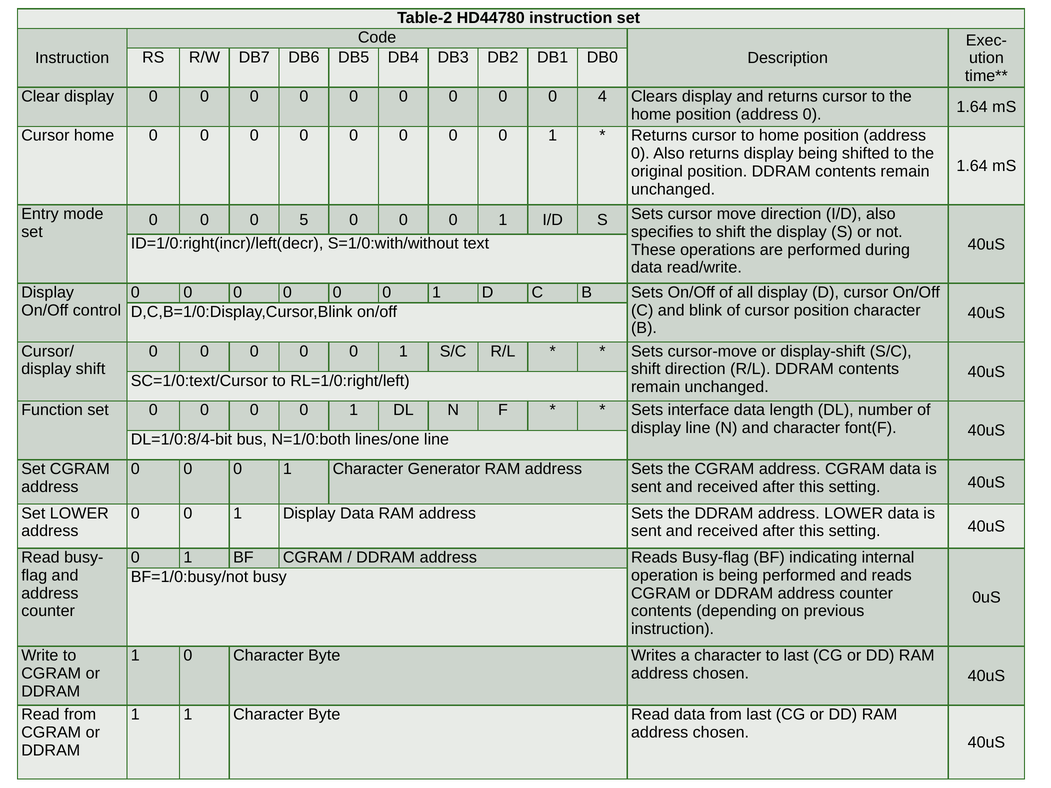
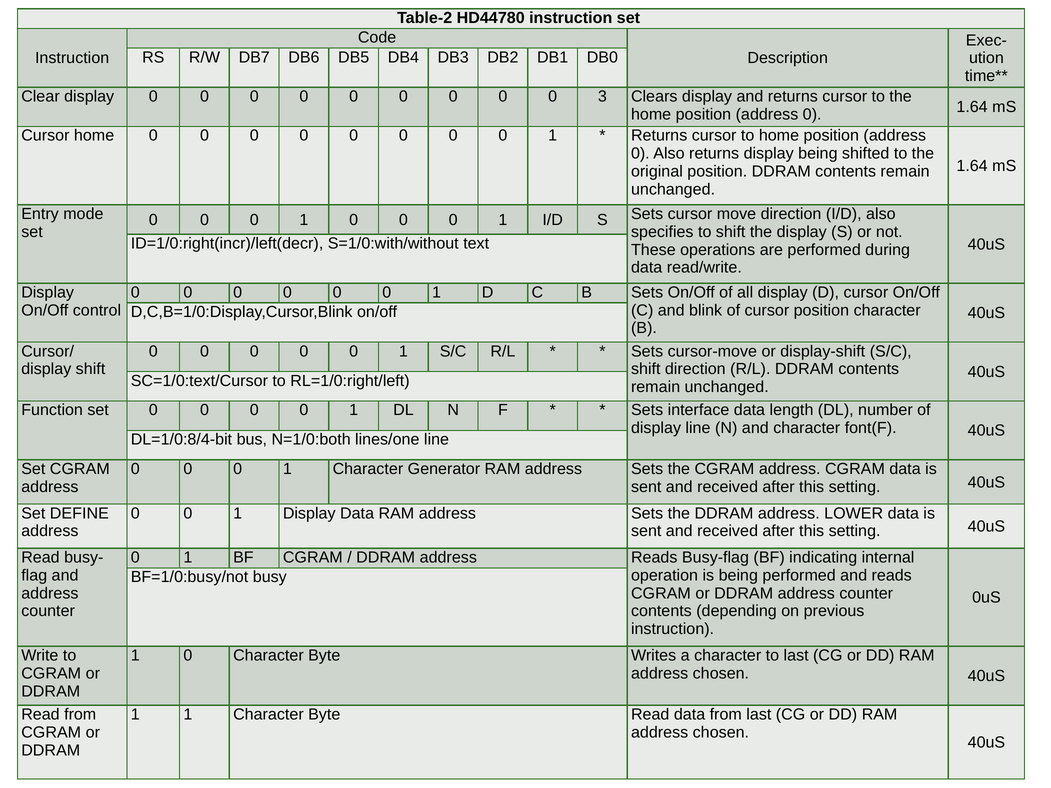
4: 4 -> 3 (602, 96)
5: 5 -> 1 (304, 220)
Set LOWER: LOWER -> DEFINE (79, 513)
